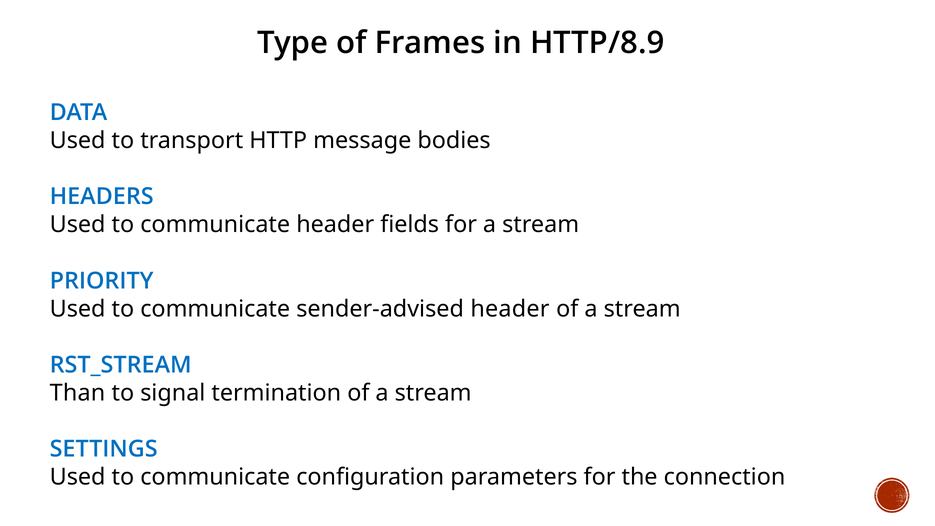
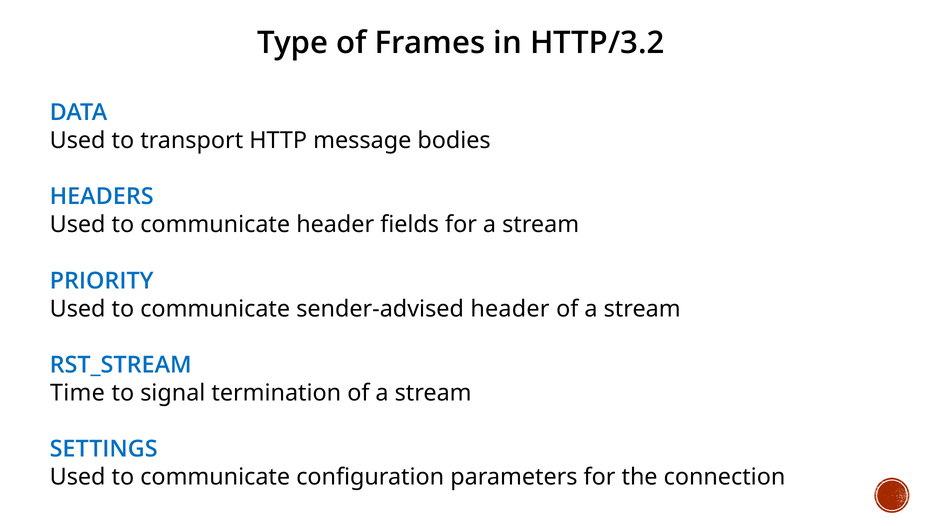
HTTP/8.9: HTTP/8.9 -> HTTP/3.2 (597, 43)
Than: Than -> Time (77, 393)
